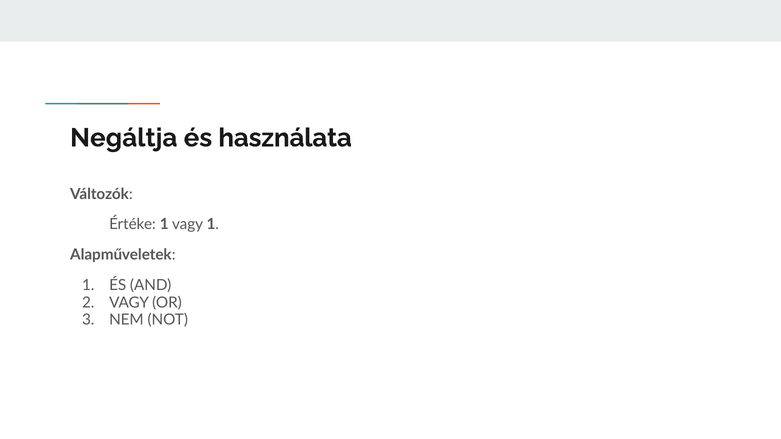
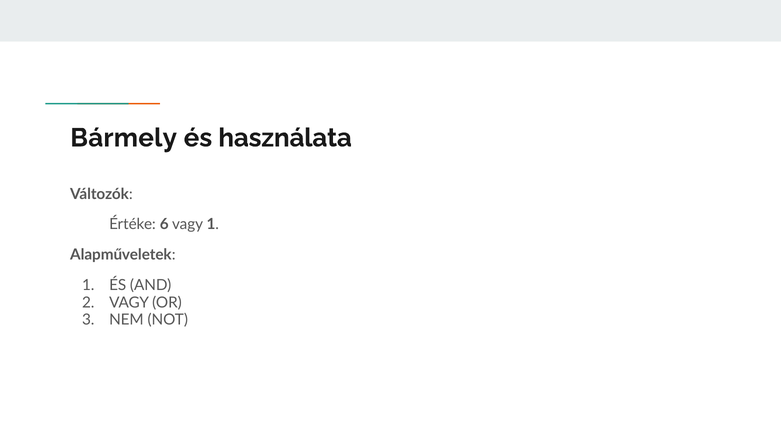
Negáltja: Negáltja -> Bármely (124, 138)
Értéke 1: 1 -> 6 (164, 225)
